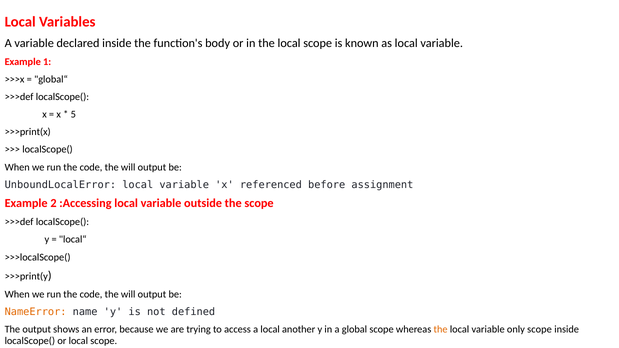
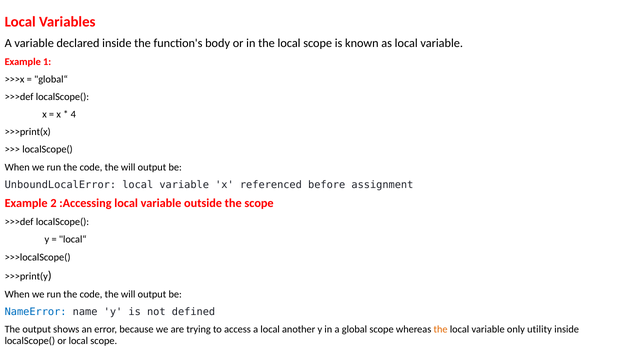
5: 5 -> 4 (73, 114)
NameError colour: orange -> blue (36, 312)
only scope: scope -> utility (540, 330)
